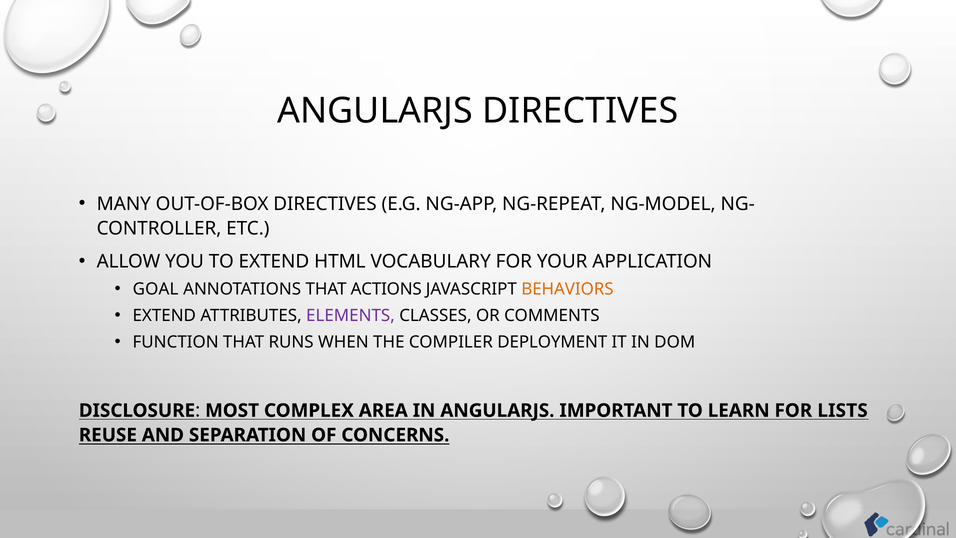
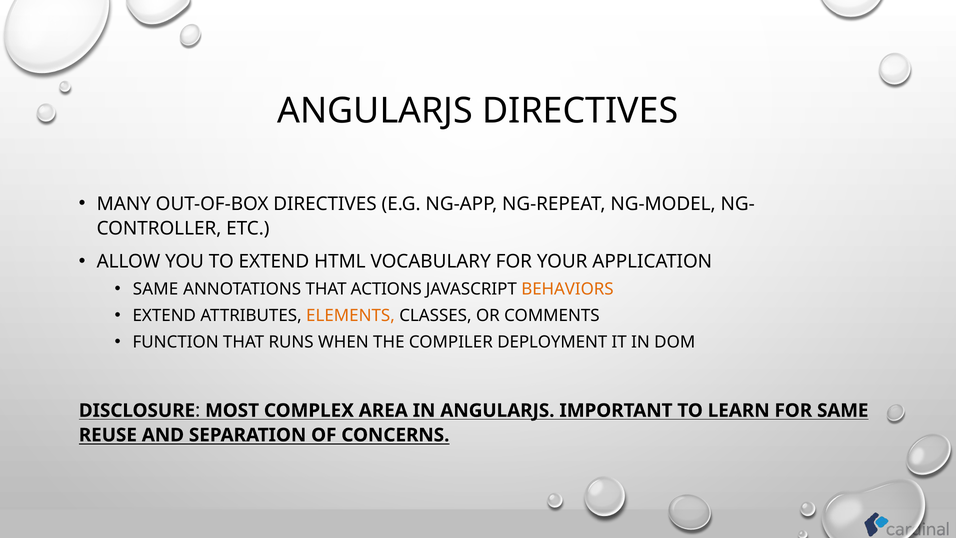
GOAL: GOAL -> SAME (156, 289)
ELEMENTS colour: purple -> orange (350, 315)
FOR LISTS: LISTS -> SAME (843, 410)
